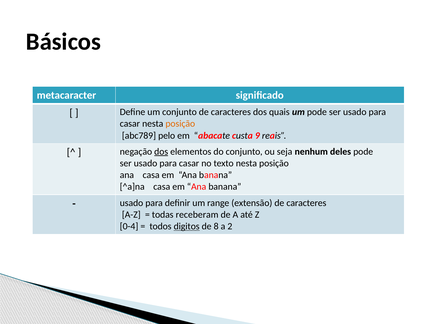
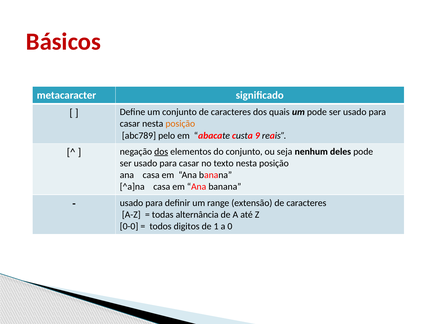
Básicos colour: black -> red (63, 42)
receberam: receberam -> alternância (197, 215)
0-4: 0-4 -> 0-0 (129, 227)
digitos underline: present -> none (187, 227)
8: 8 -> 1 (216, 227)
2: 2 -> 0 (230, 227)
